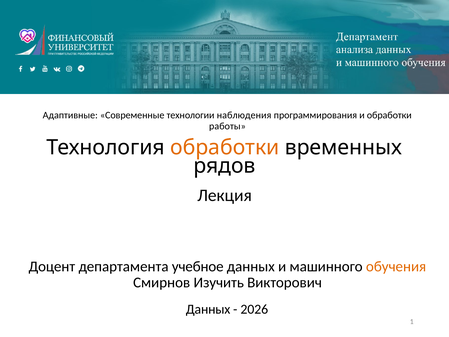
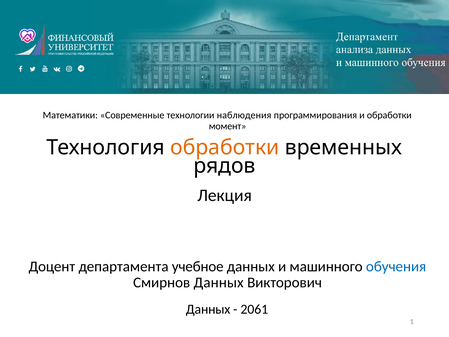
Адаптивные: Адаптивные -> Математики (70, 115)
работы: работы -> момент (228, 126)
обучения colour: orange -> blue (396, 266)
Смирнов Изучить: Изучить -> Данных (219, 282)
2026: 2026 -> 2061 (254, 309)
